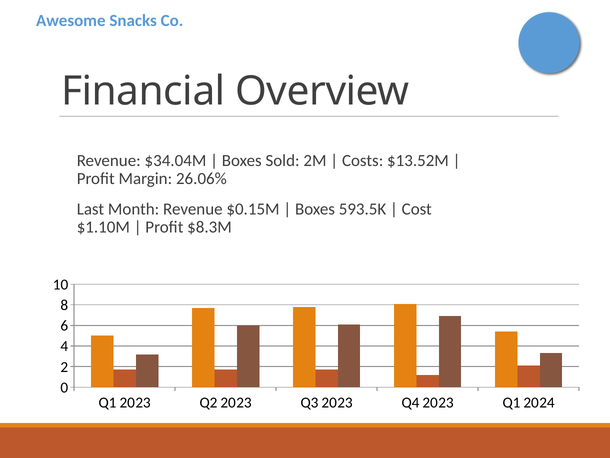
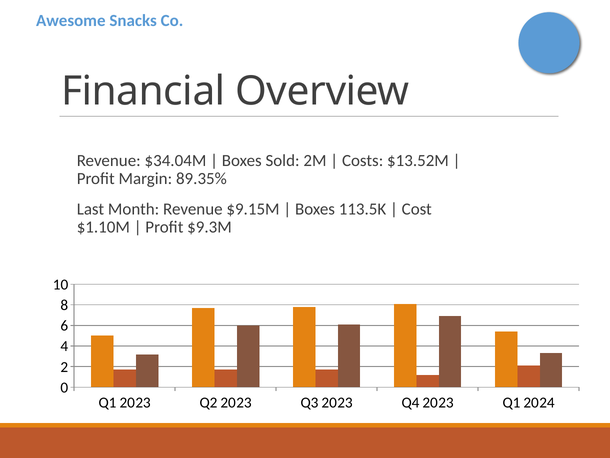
26.06%: 26.06% -> 89.35% (201, 179)
$0.15M: $0.15M -> $9.15M (253, 209)
593.5K: 593.5K -> 113.5K (363, 209)
$8.3M: $8.3M -> $9.3M (209, 227)
